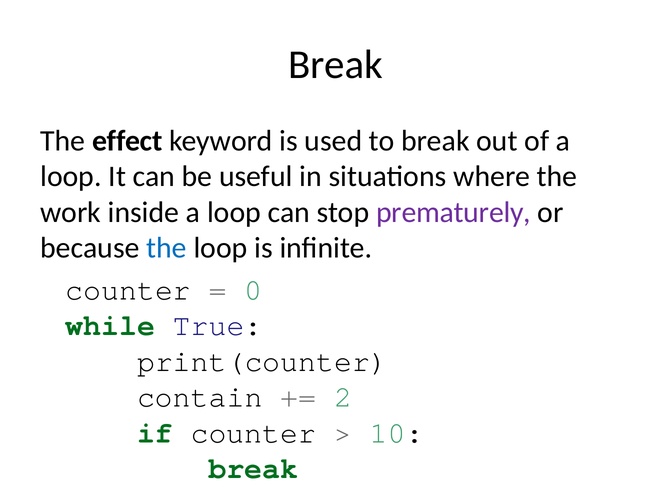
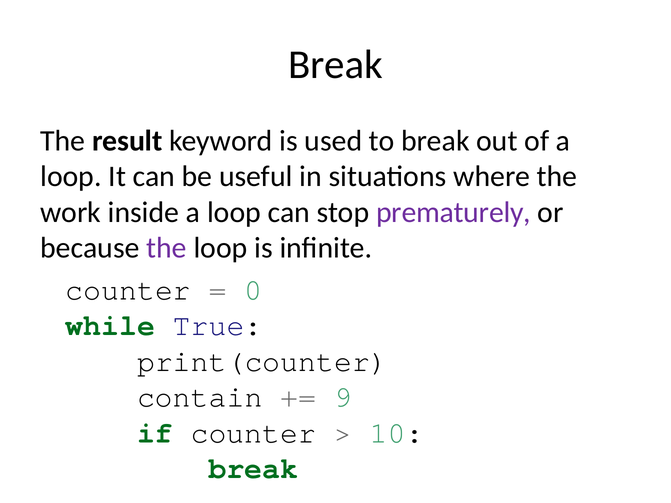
effect: effect -> result (127, 141)
the colour: blue -> purple (167, 248)
2: 2 -> 9 (343, 397)
